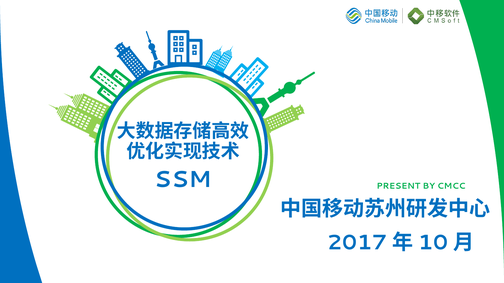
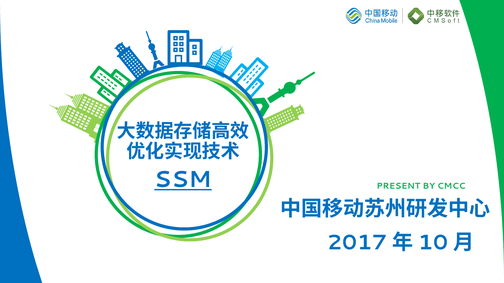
SSM underline: none -> present (183, 180)
